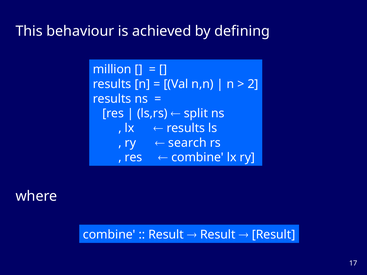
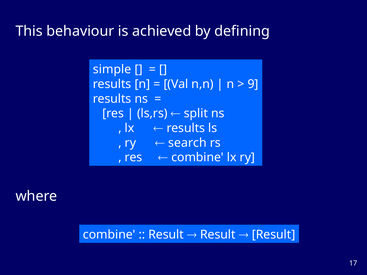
million: million -> simple (112, 70)
2: 2 -> 9 (253, 84)
